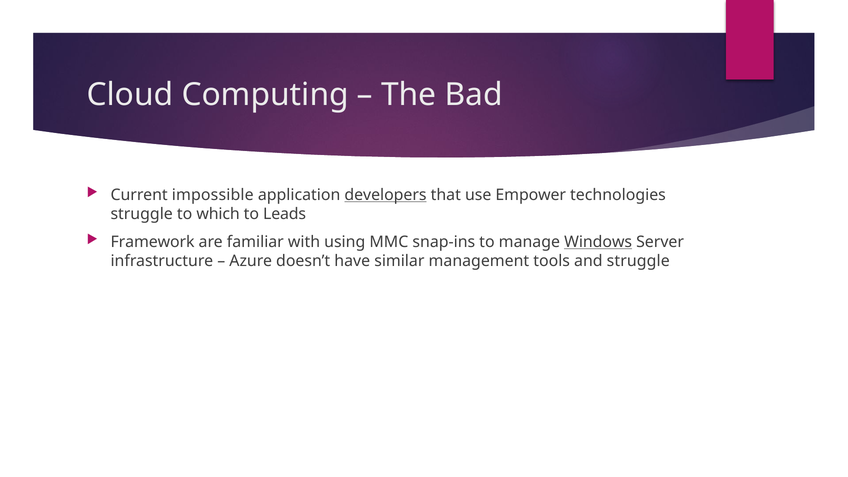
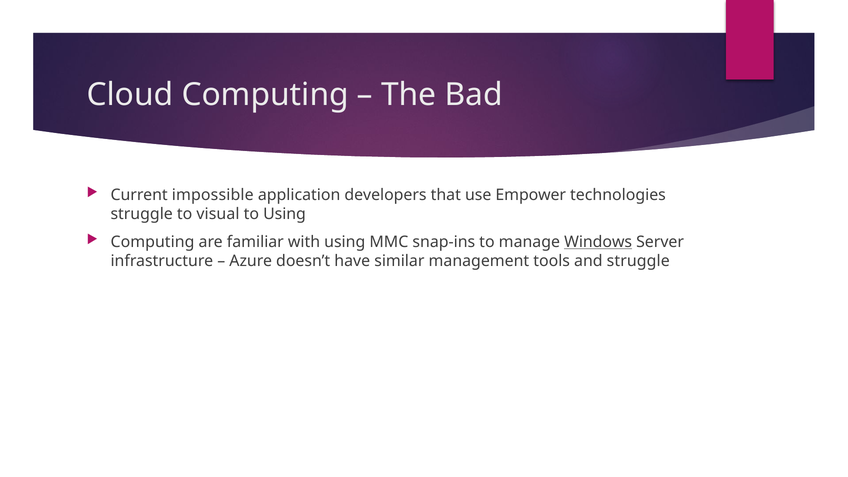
developers underline: present -> none (385, 195)
which: which -> visual (218, 214)
to Leads: Leads -> Using (285, 214)
Framework: Framework -> Computing (152, 242)
